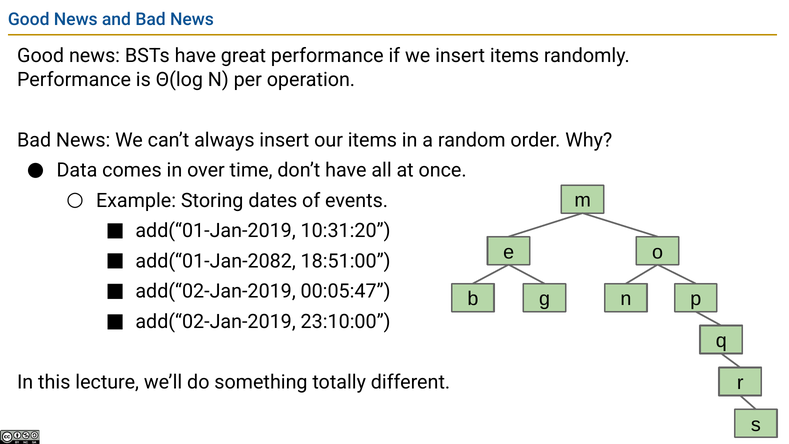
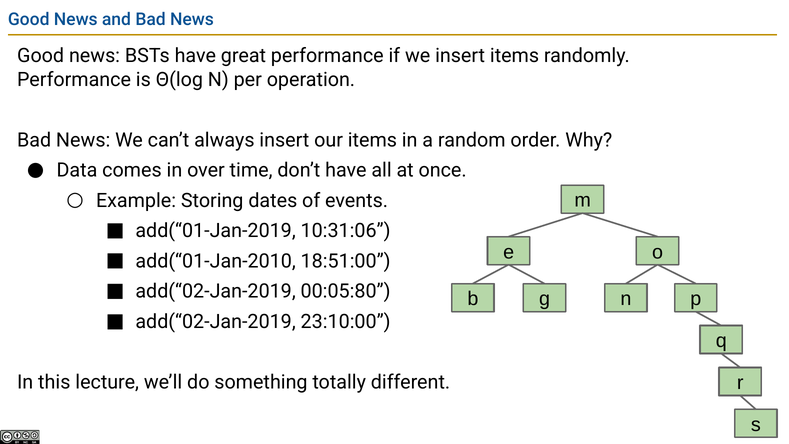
10:31:20: 10:31:20 -> 10:31:06 (346, 231)
add(“01-Jan-2082: add(“01-Jan-2082 -> add(“01-Jan-2010 (216, 261)
00:05:47: 00:05:47 -> 00:05:80 (346, 291)
